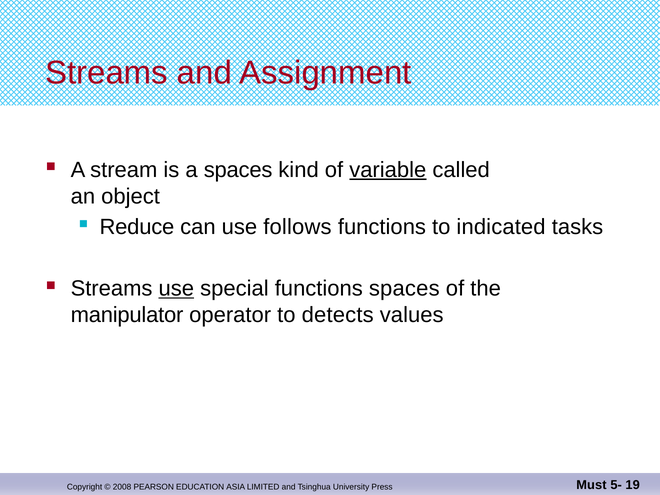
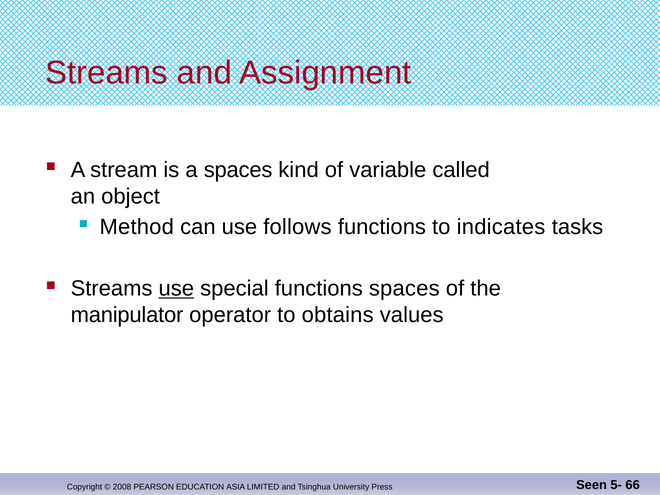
variable underline: present -> none (388, 170)
Reduce: Reduce -> Method (137, 227)
indicated: indicated -> indicates (501, 227)
detects: detects -> obtains (338, 315)
Must: Must -> Seen (592, 485)
19: 19 -> 66 (633, 485)
